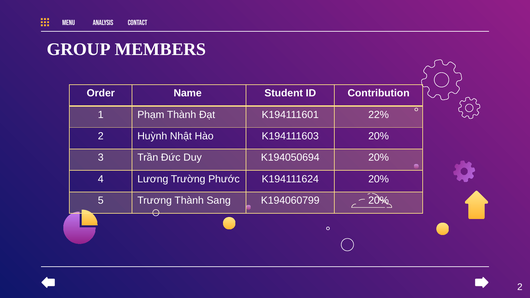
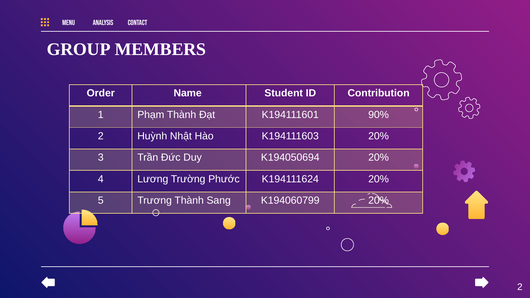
22%: 22% -> 90% (379, 115)
